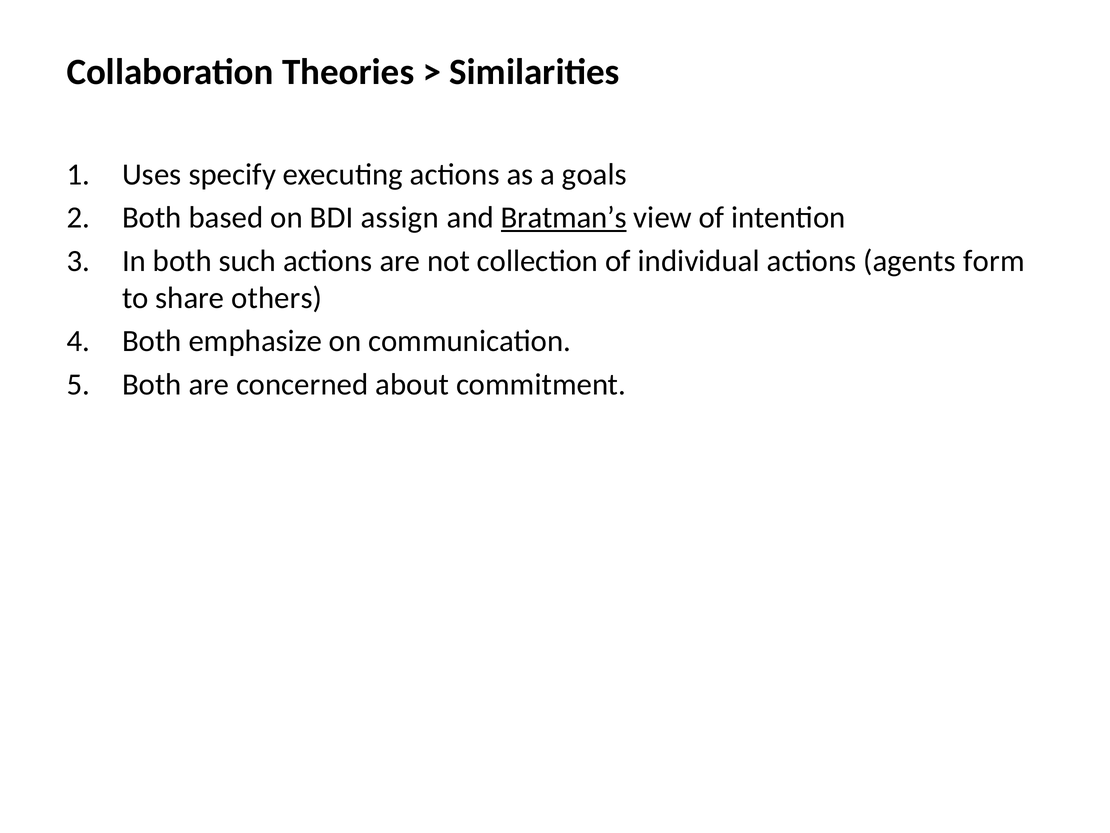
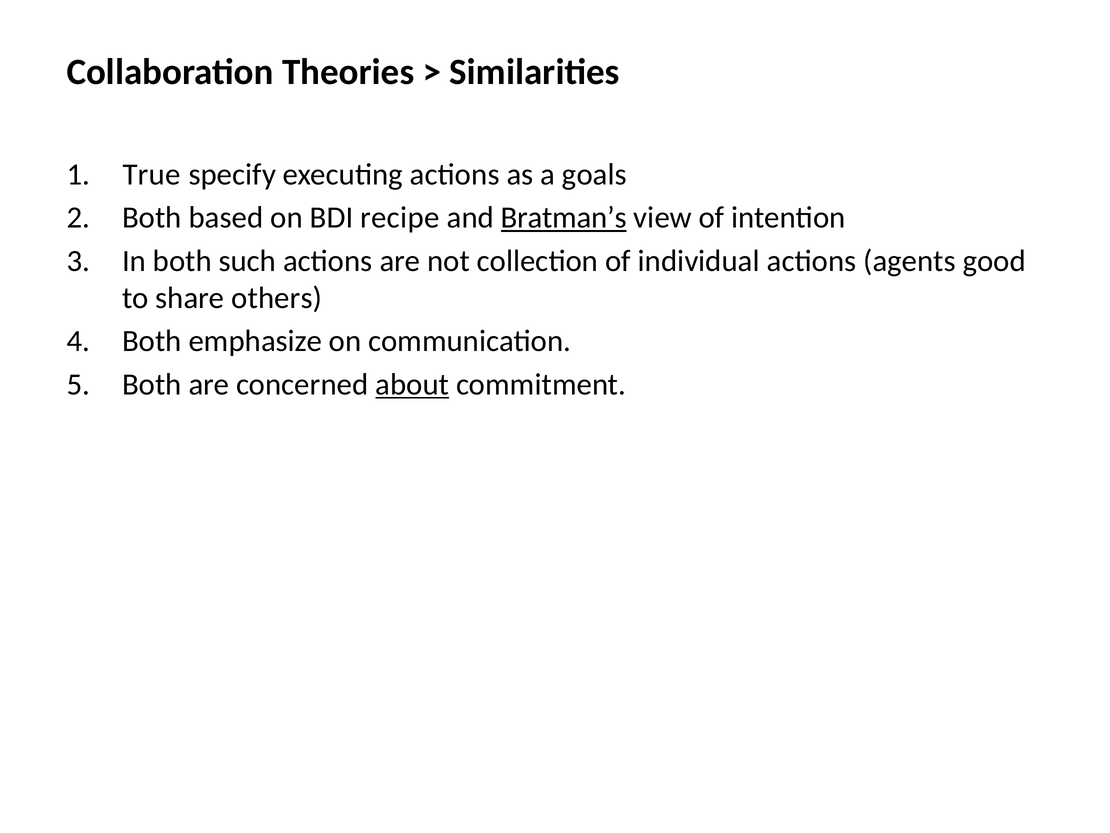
Uses: Uses -> True (152, 174)
assign: assign -> recipe (400, 217)
form: form -> good (994, 261)
about underline: none -> present (412, 384)
